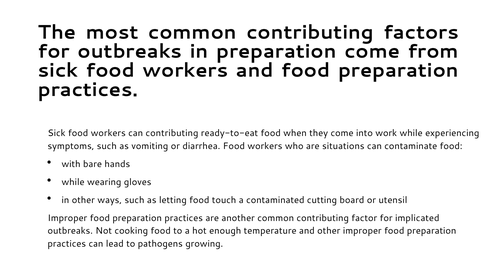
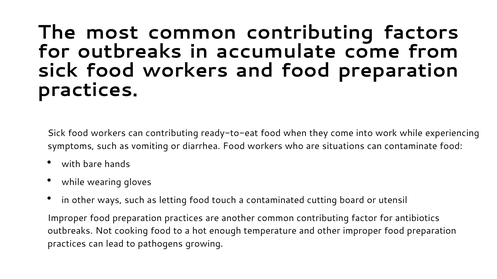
in preparation: preparation -> accumulate (276, 51)
implicated: implicated -> antibiotics (417, 218)
